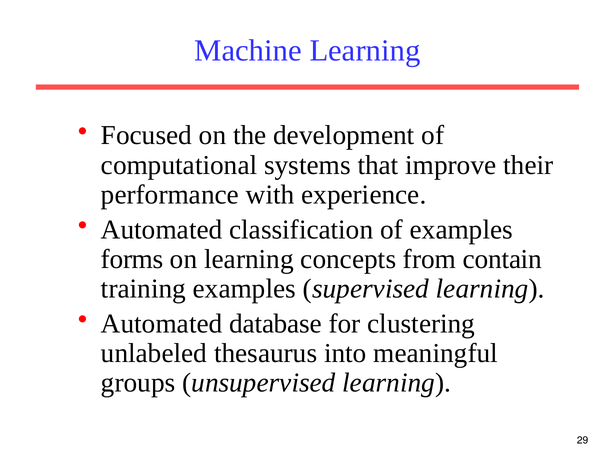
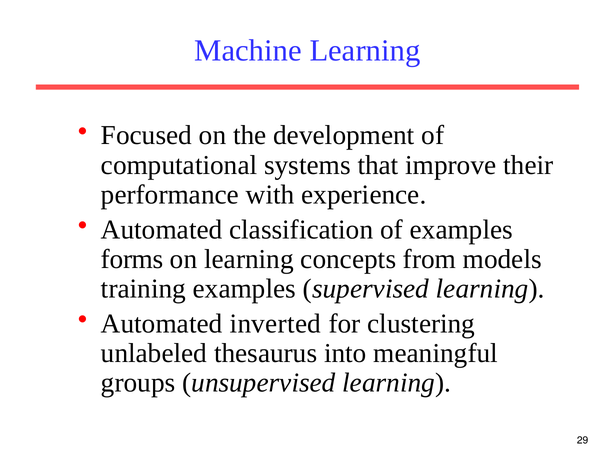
contain: contain -> models (502, 259)
database: database -> inverted (275, 324)
